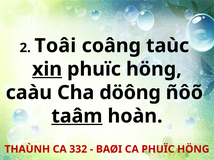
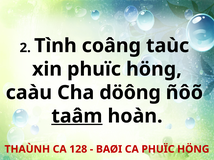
Toâi: Toâi -> Tình (55, 46)
xin underline: present -> none (47, 69)
332: 332 -> 128 (78, 150)
